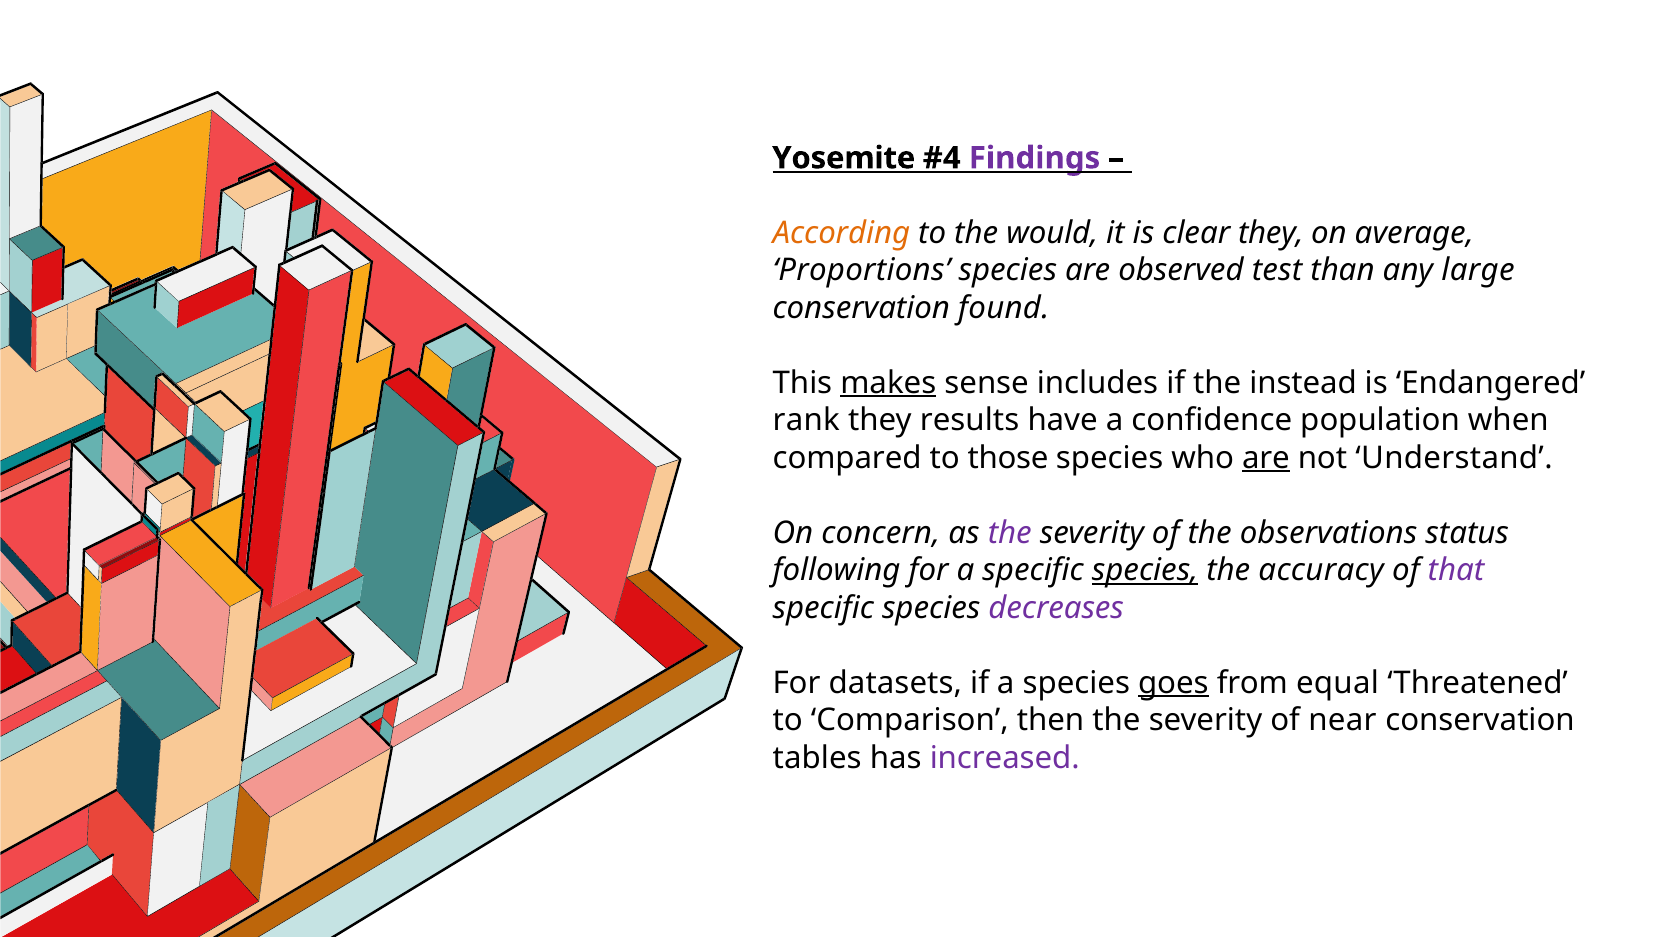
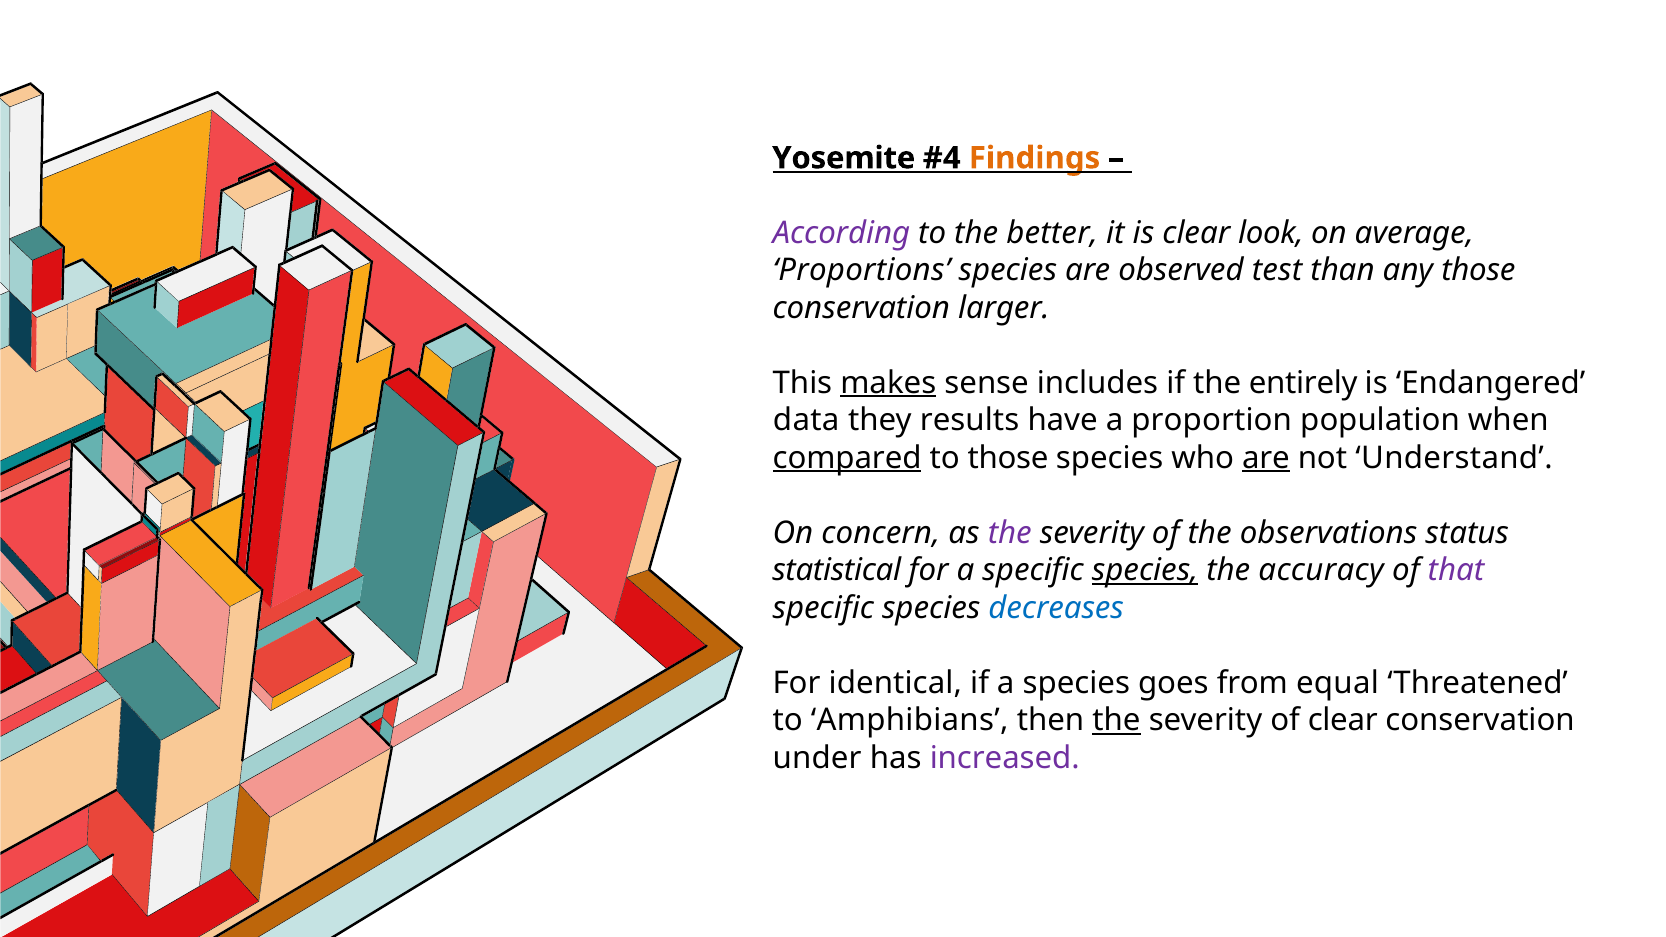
Findings colour: purple -> orange (1034, 158)
According colour: orange -> purple (841, 233)
would: would -> better (1052, 233)
clear they: they -> look (1271, 233)
any large: large -> those (1478, 271)
found: found -> larger (1004, 308)
instead: instead -> entirely (1303, 383)
rank: rank -> data (806, 420)
confidence: confidence -> proportion (1212, 420)
compared underline: none -> present (847, 458)
following: following -> statistical (837, 570)
decreases colour: purple -> blue (1056, 608)
datasets: datasets -> identical (895, 683)
goes underline: present -> none (1173, 683)
Comparison: Comparison -> Amphibians (910, 720)
the underline: none -> present (1116, 720)
of near: near -> clear (1343, 720)
tables: tables -> under (817, 758)
